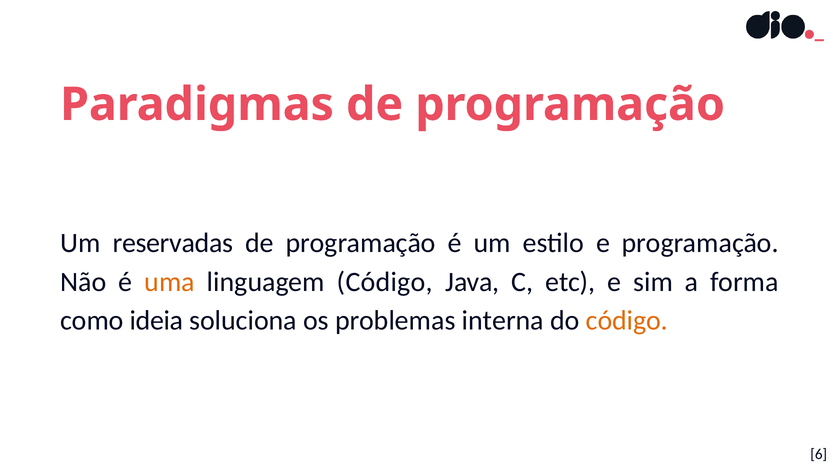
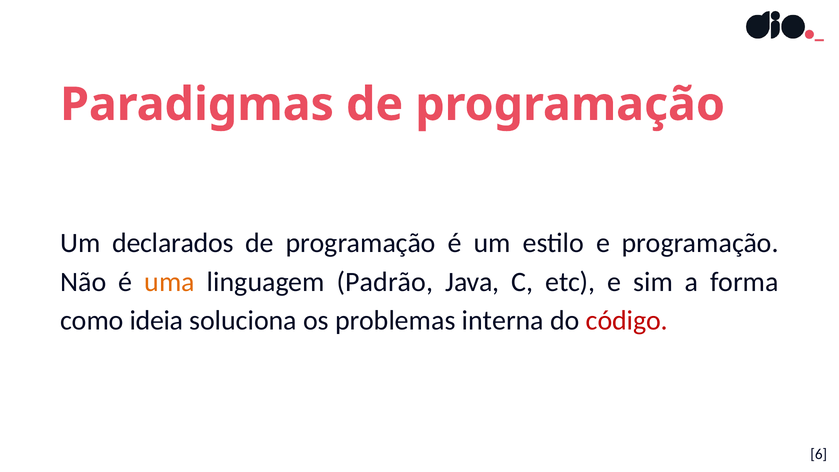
reservadas: reservadas -> declarados (173, 243)
linguagem Código: Código -> Padrão (385, 282)
código colour: orange -> red (627, 320)
